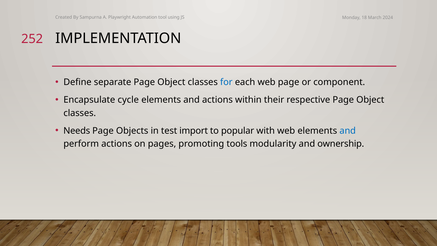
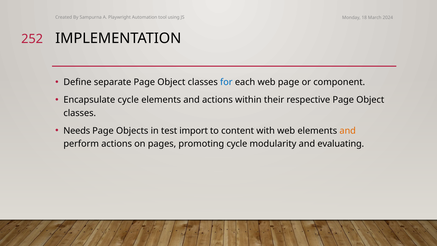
popular: popular -> content (238, 131)
and colour: blue -> orange (348, 131)
promoting tools: tools -> cycle (237, 144)
ownership: ownership -> evaluating (341, 144)
